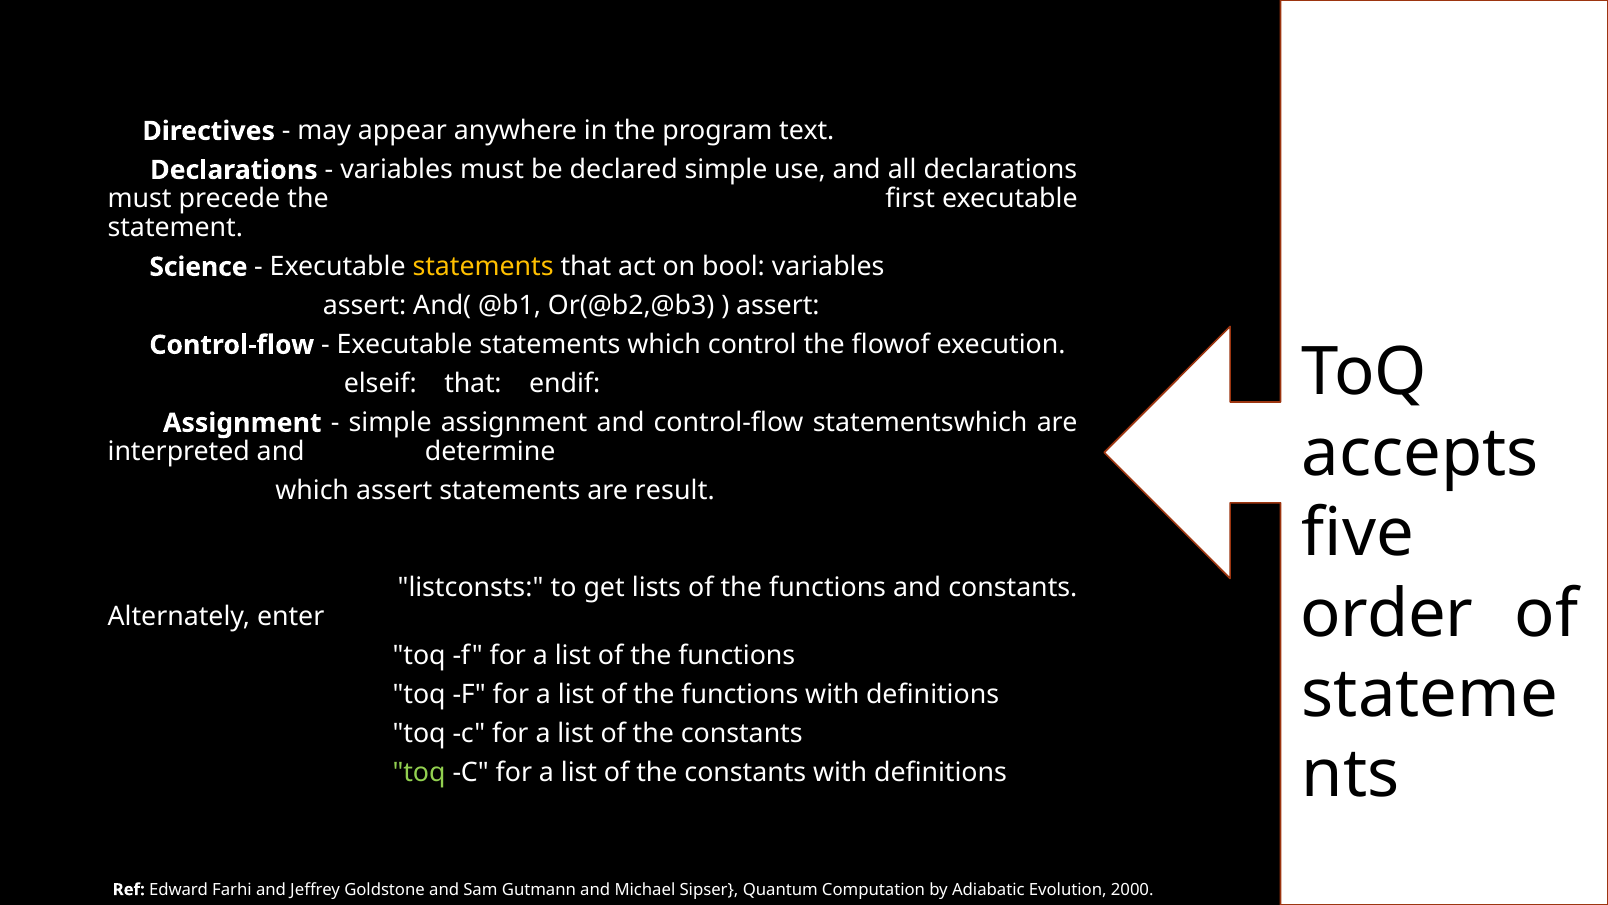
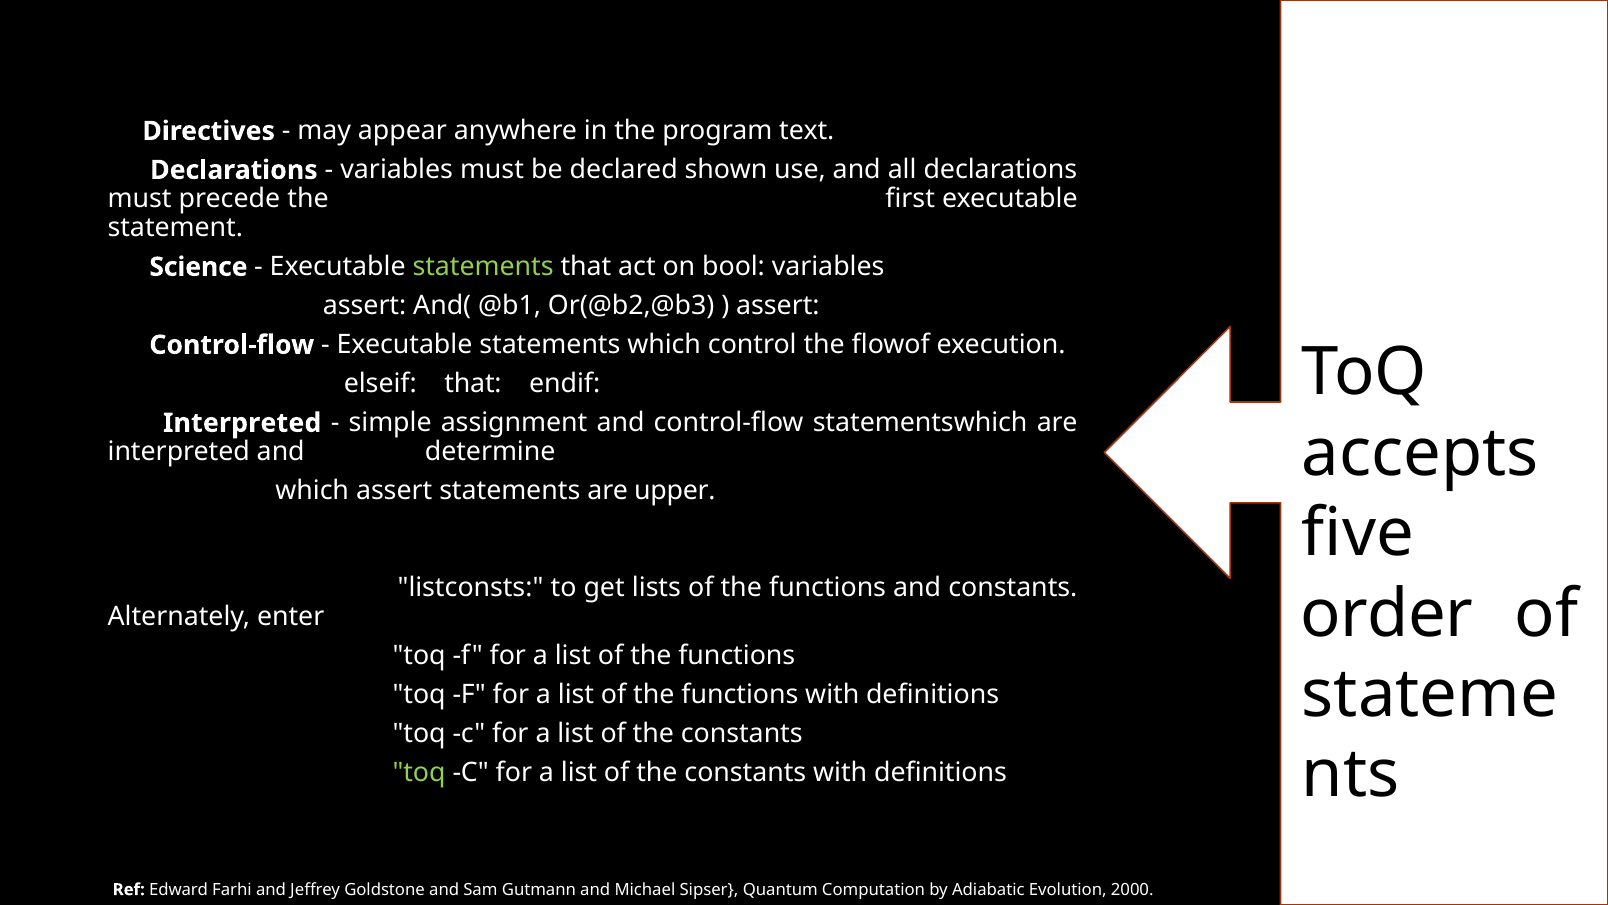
declared simple: simple -> shown (726, 170)
statements colour: yellow -> light green (483, 267)
Assignment: Assignment -> Interpreted (242, 423)
result: result -> upper (675, 491)
